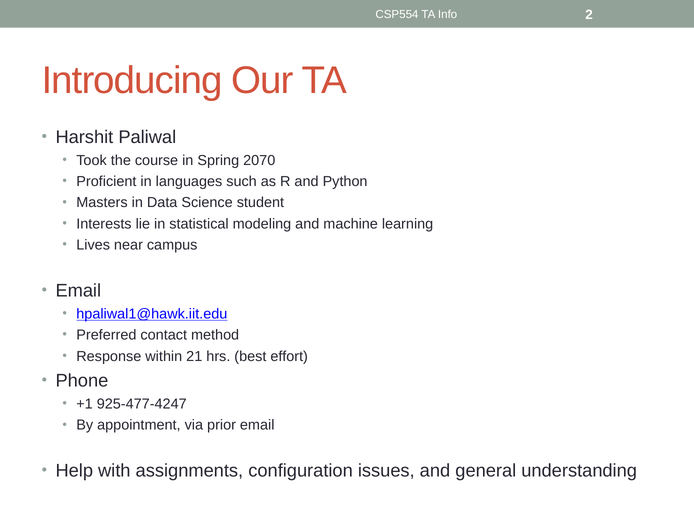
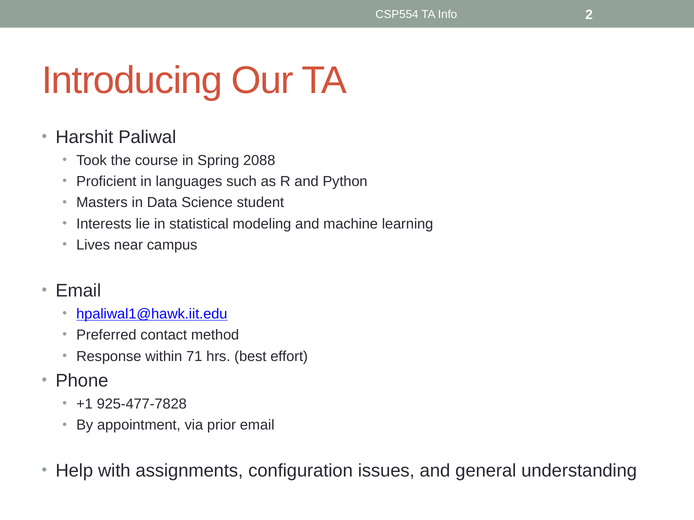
2070: 2070 -> 2088 (259, 160)
21: 21 -> 71 (194, 357)
925-477-4247: 925-477-4247 -> 925-477-7828 (142, 404)
